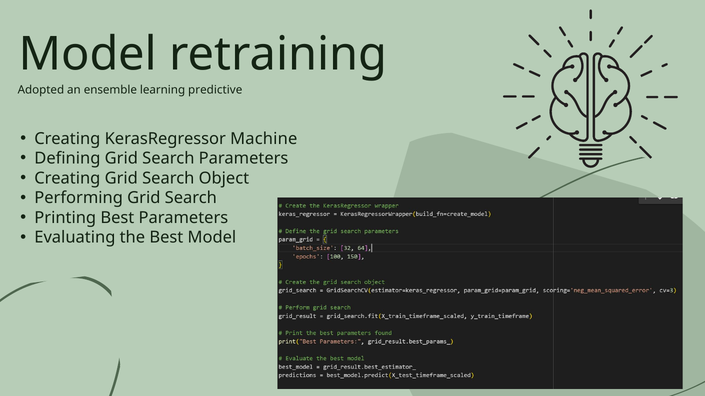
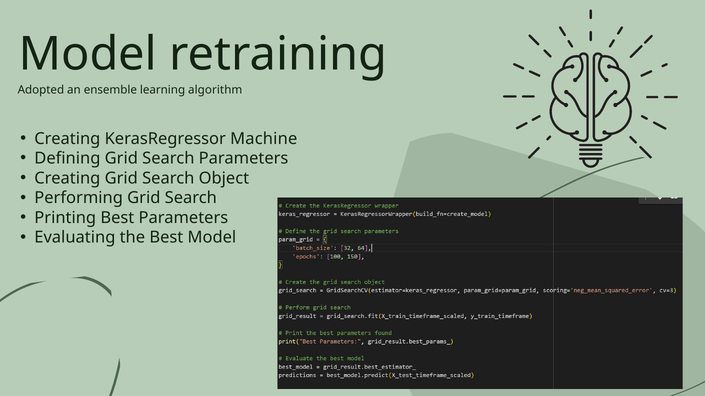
predictive: predictive -> algorithm (215, 90)
